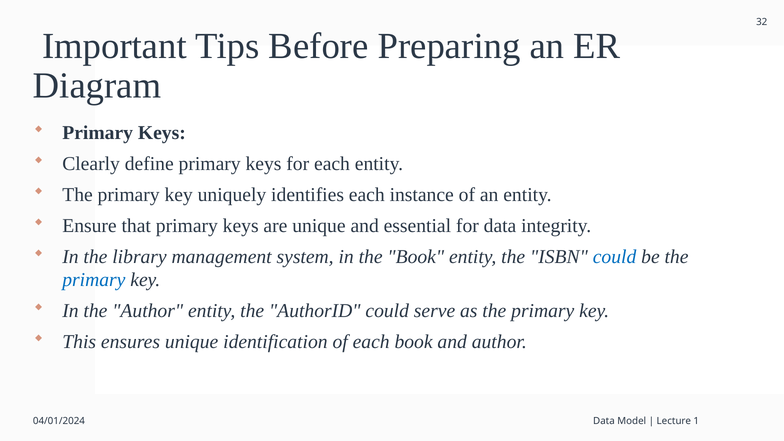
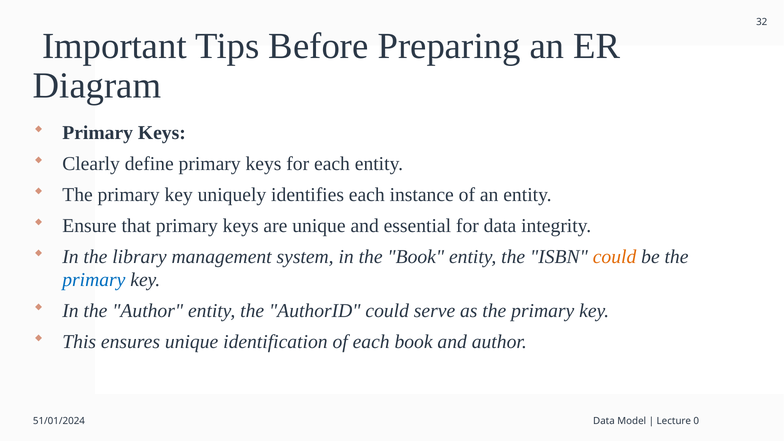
could colour: blue -> orange (615, 257)
04/01/2024: 04/01/2024 -> 51/01/2024 (59, 421)
1: 1 -> 0 (696, 421)
